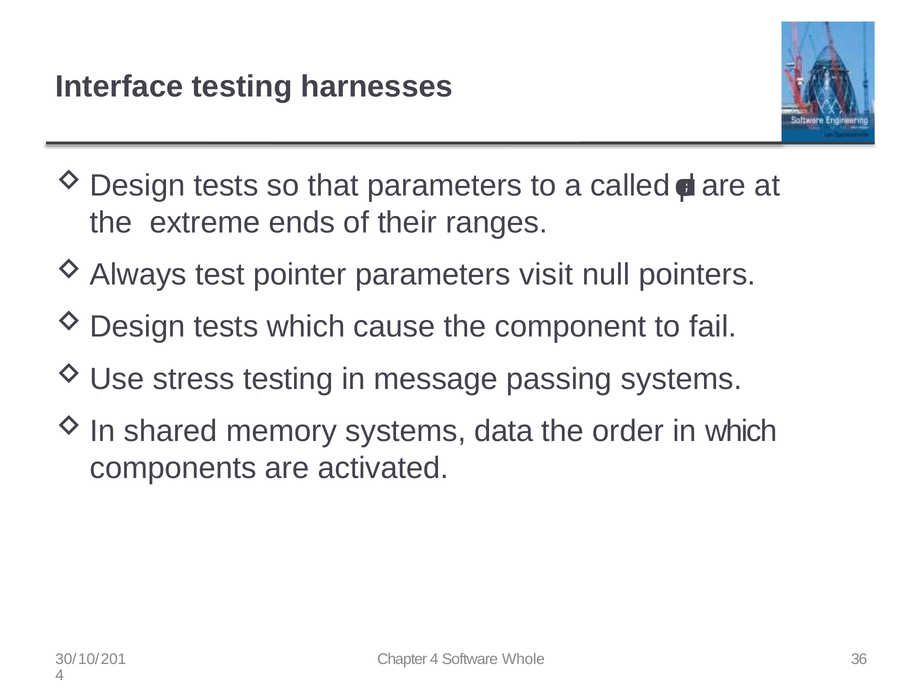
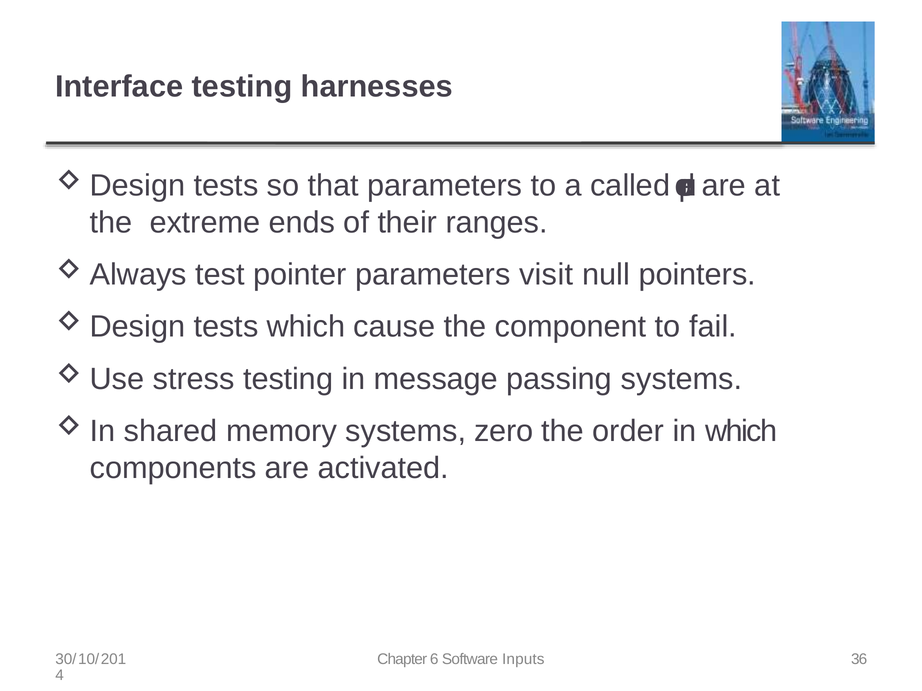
data: data -> zero (504, 432)
Chapter 4: 4 -> 6 (434, 660)
Whole: Whole -> Inputs (523, 660)
